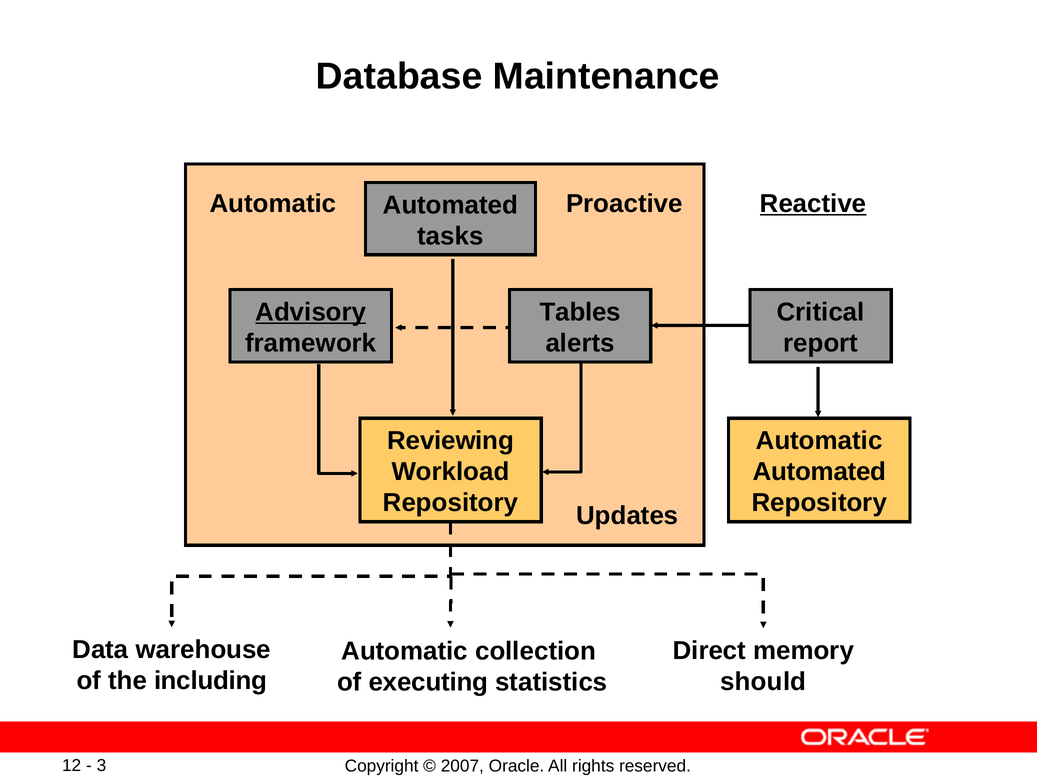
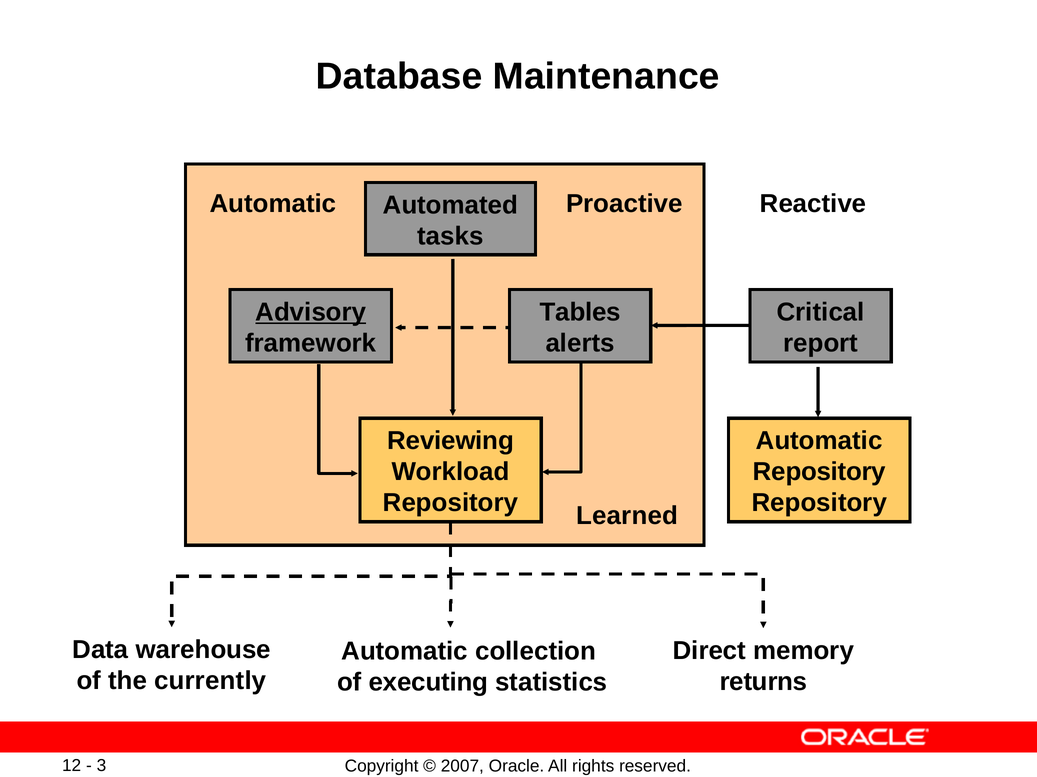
Reactive underline: present -> none (813, 204)
Automated: Automated -> Repository (819, 472)
Updates: Updates -> Learned (627, 516)
including: including -> currently (210, 681)
should: should -> returns (763, 682)
